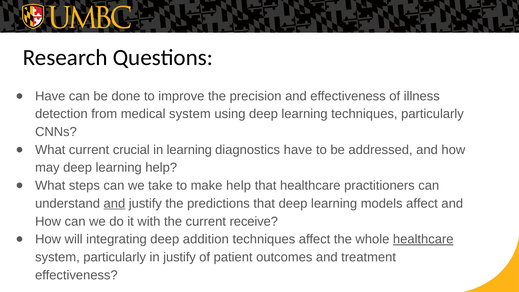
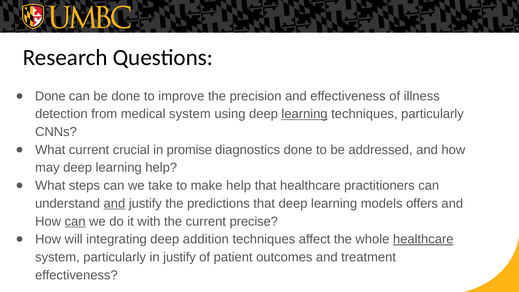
Have: Have -> Done (50, 96)
learning underline: none -> present (305, 114)
in learning: learning -> promise (189, 150)
diagnostics have: have -> done (298, 150)
models affect: affect -> offers (422, 203)
can underline: none -> present (75, 221)
receive: receive -> precise (254, 221)
